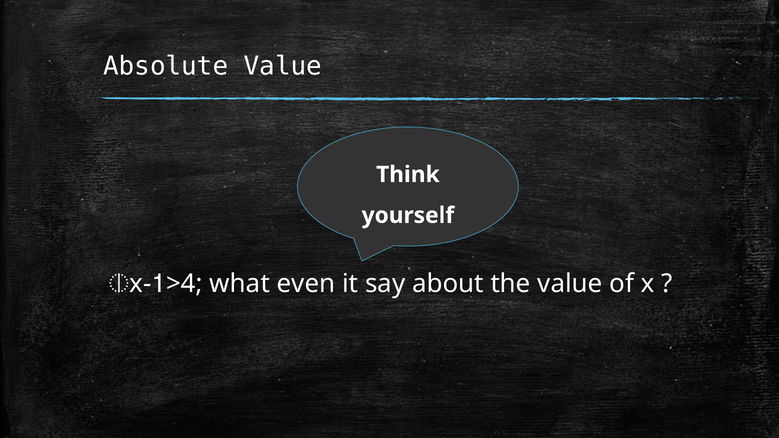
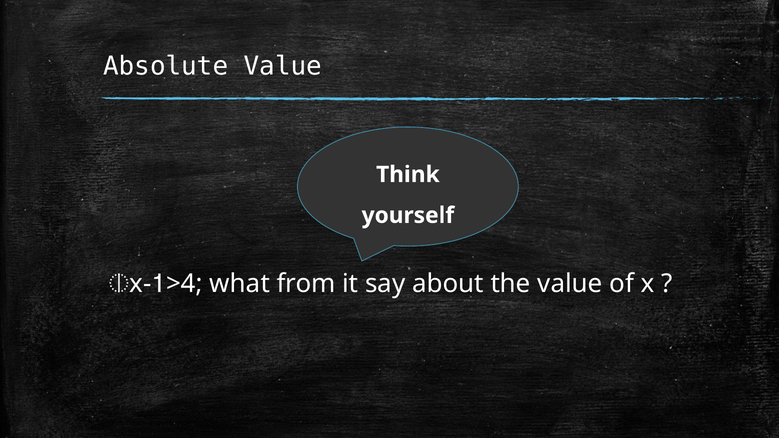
even: even -> from (306, 284)
